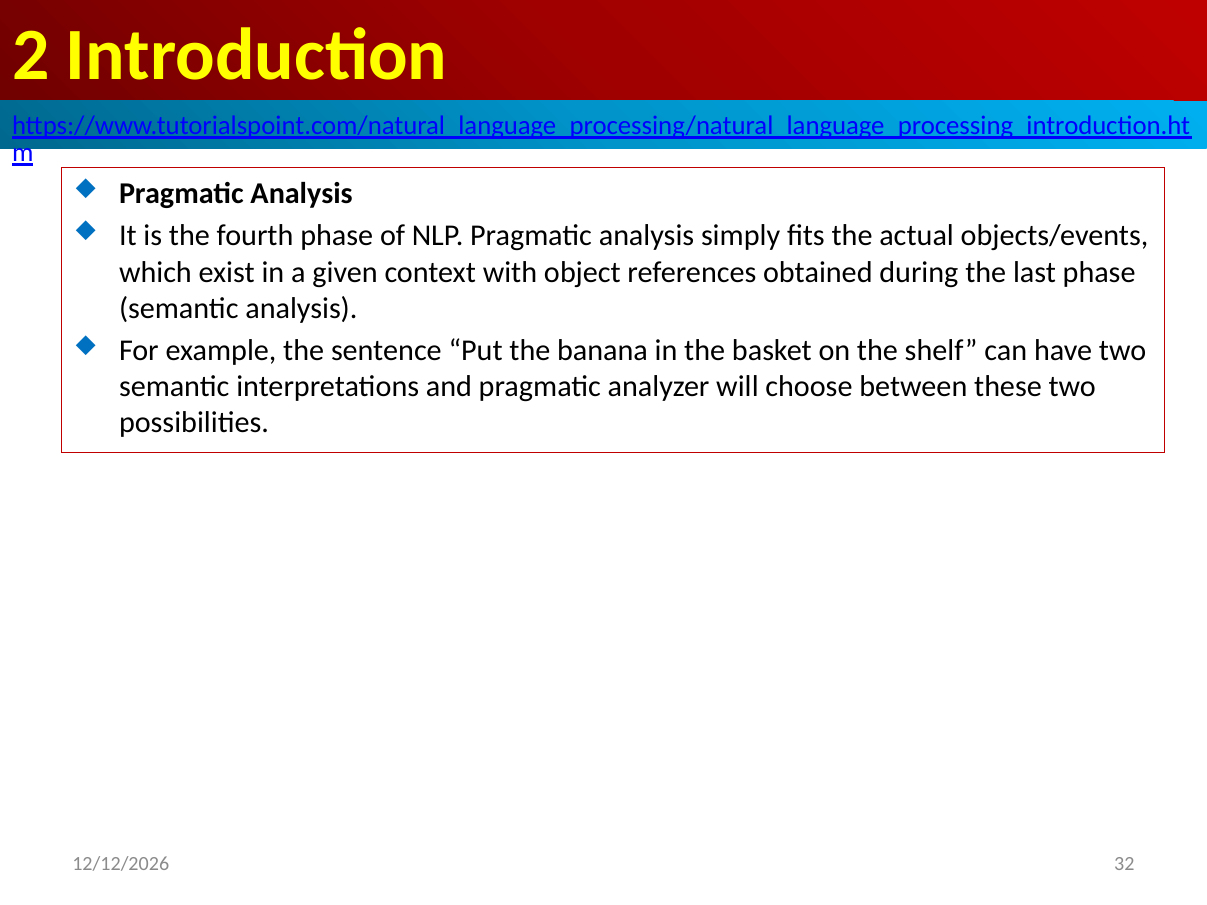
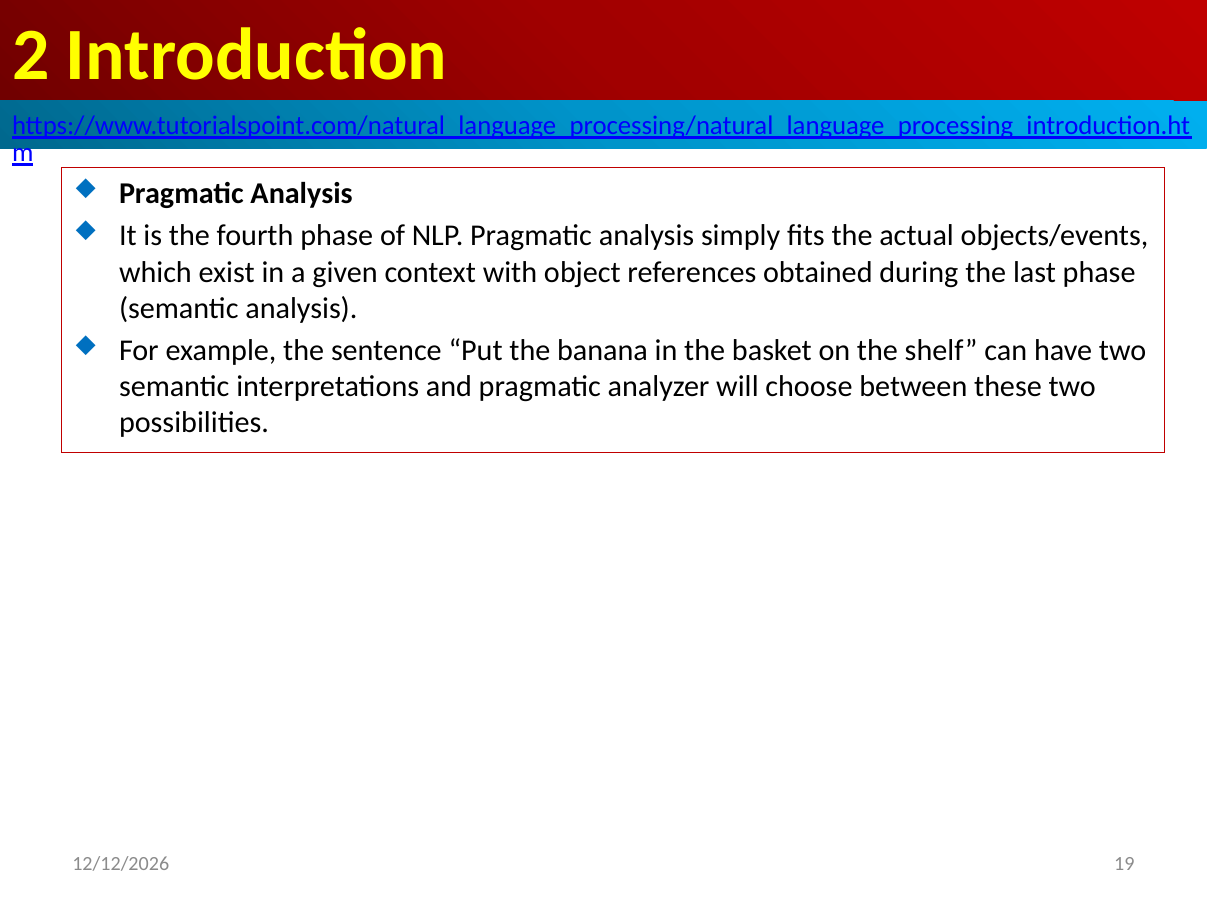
32: 32 -> 19 (1124, 864)
